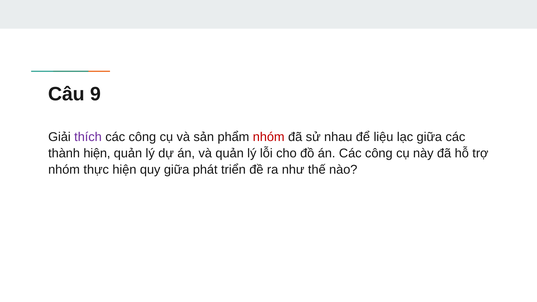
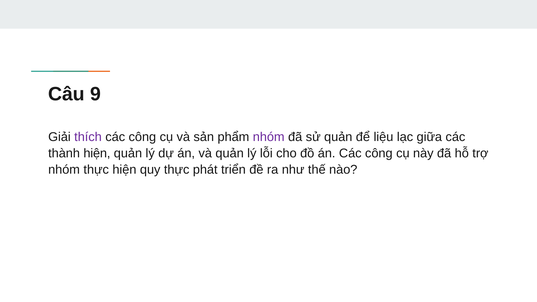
nhóm colour: red -> purple (269, 137)
sử nhau: nhau -> quản (338, 137)
quy giữa: giữa -> thực (177, 170)
